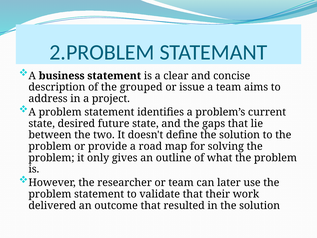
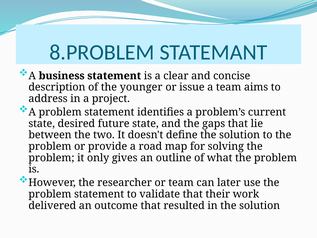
2.PROBLEM: 2.PROBLEM -> 8.PROBLEM (102, 52)
grouped: grouped -> younger (141, 87)
